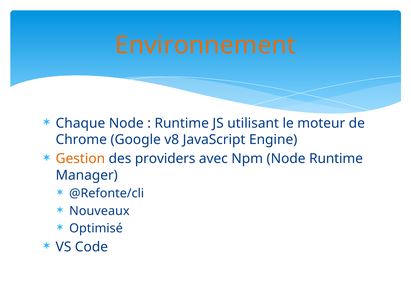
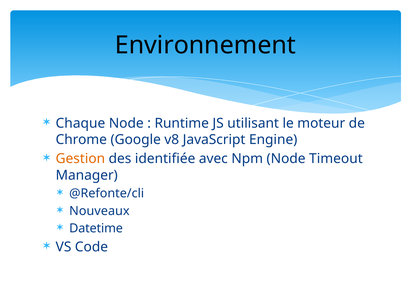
Environnement colour: orange -> black (205, 45)
providers: providers -> identifiée (165, 159)
Node Runtime: Runtime -> Timeout (336, 159)
Optimisé: Optimisé -> Datetime (96, 229)
